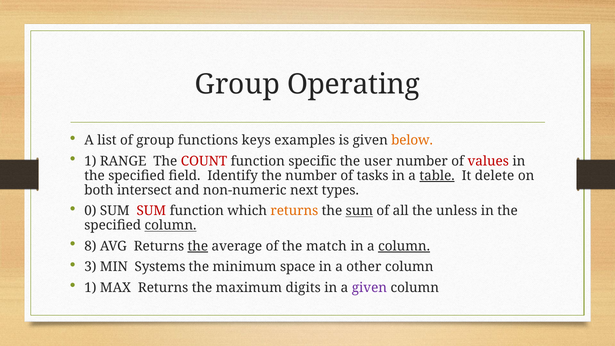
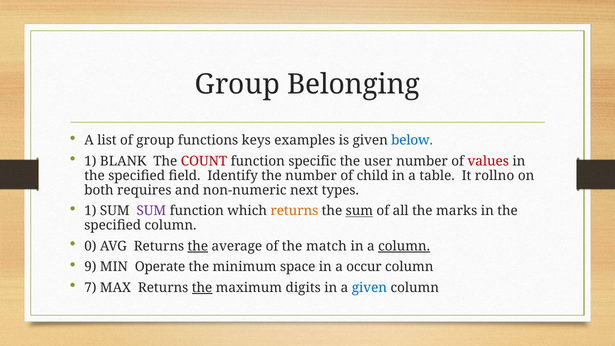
Operating: Operating -> Belonging (354, 84)
below colour: orange -> blue (412, 140)
RANGE: RANGE -> BLANK (123, 161)
tasks: tasks -> child (373, 176)
table underline: present -> none (437, 176)
delete: delete -> rollno (495, 176)
intersect: intersect -> requires (144, 190)
0: 0 -> 1 (90, 211)
SUM colour: red -> purple (151, 211)
unless: unless -> marks (457, 211)
column underline: present -> none (171, 225)
8: 8 -> 0 (90, 246)
3: 3 -> 9 (90, 267)
Systems: Systems -> Operate (160, 267)
other: other -> occur (364, 267)
1: 1 -> 7 (90, 288)
the underline: none -> present (202, 288)
given colour: purple -> blue (369, 288)
